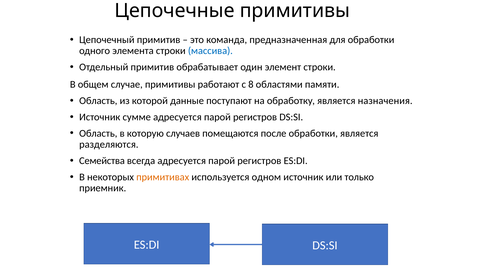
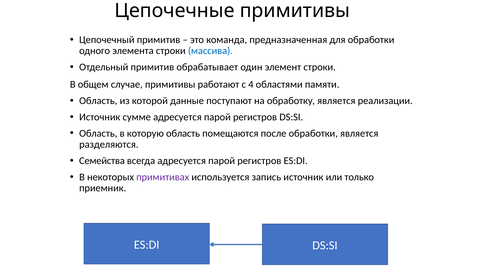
8: 8 -> 4 (251, 85)
назначения: назначения -> реализации (385, 101)
которую случаев: случаев -> область (183, 134)
примитивах colour: orange -> purple (163, 177)
одном: одном -> запись (266, 177)
